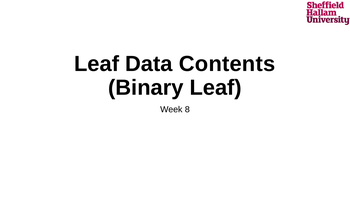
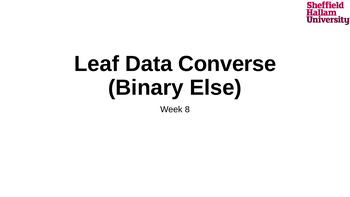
Contents: Contents -> Converse (227, 64)
Binary Leaf: Leaf -> Else (216, 87)
